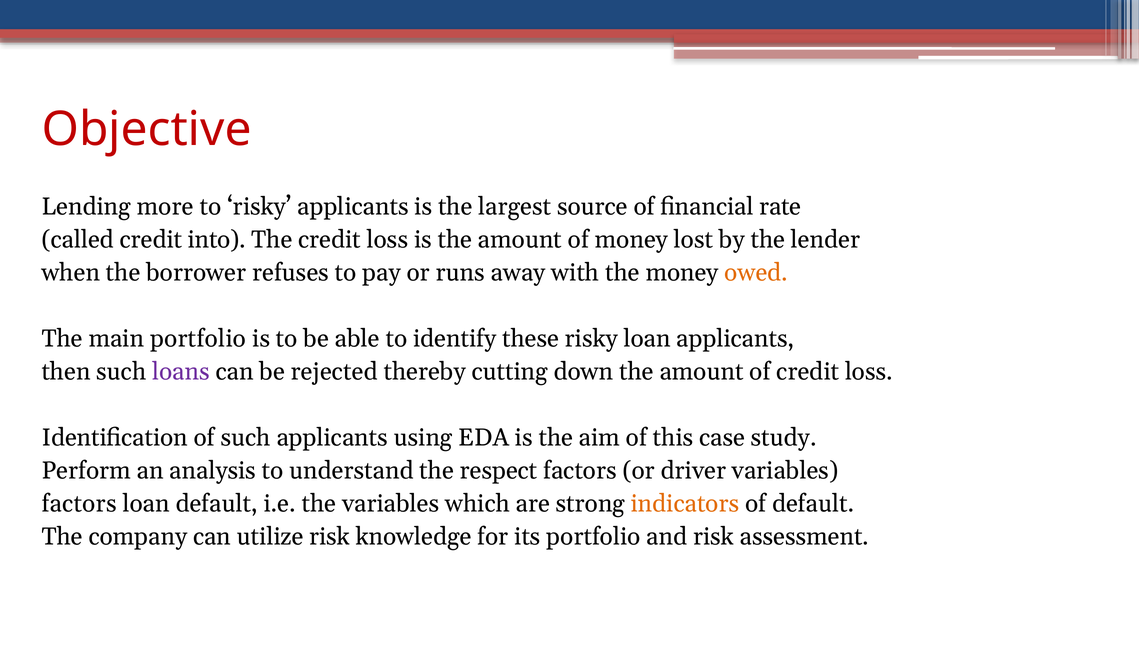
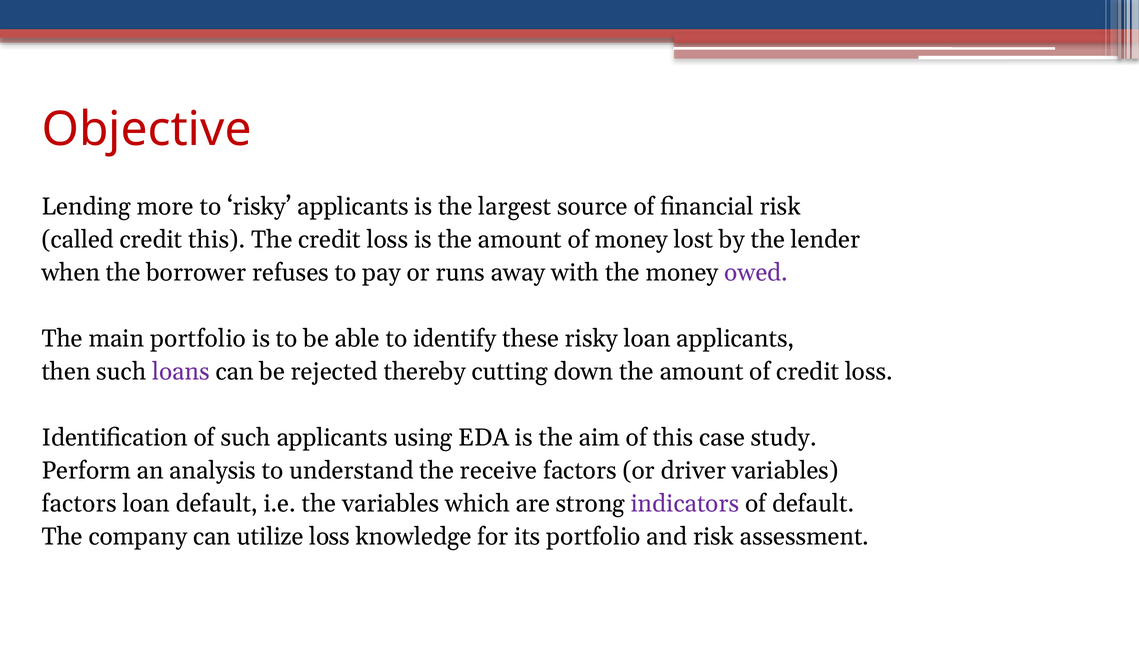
financial rate: rate -> risk (780, 207)
credit into: into -> this (217, 240)
owed colour: orange -> purple (756, 273)
respect: respect -> receive (498, 470)
indicators colour: orange -> purple (685, 503)
utilize risk: risk -> loss (330, 536)
